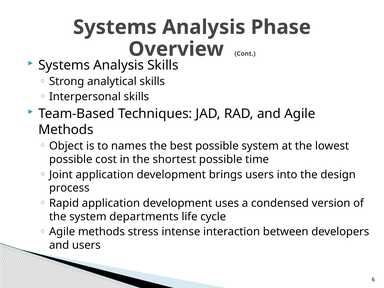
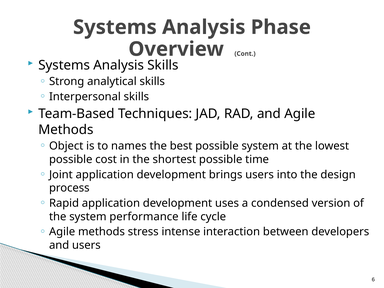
departments: departments -> performance (144, 217)
